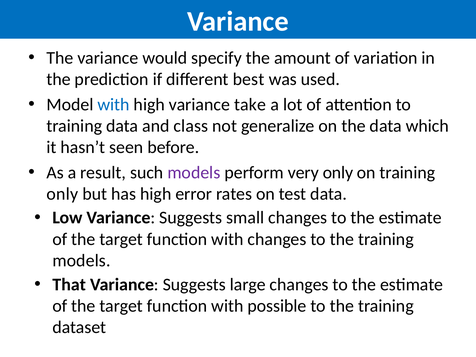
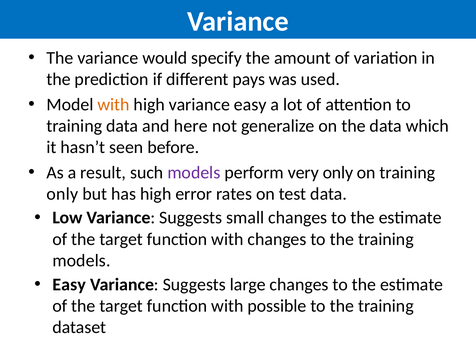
best: best -> pays (249, 79)
with colour: blue -> orange (114, 104)
variance take: take -> easy (250, 104)
class: class -> here (191, 126)
That: That -> Easy (69, 284)
